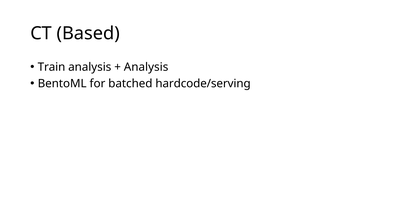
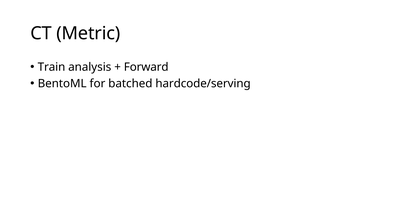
Based: Based -> Metric (88, 33)
Analysis: Analysis -> Forward (146, 67)
